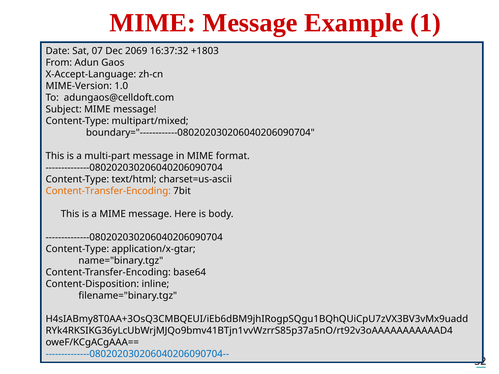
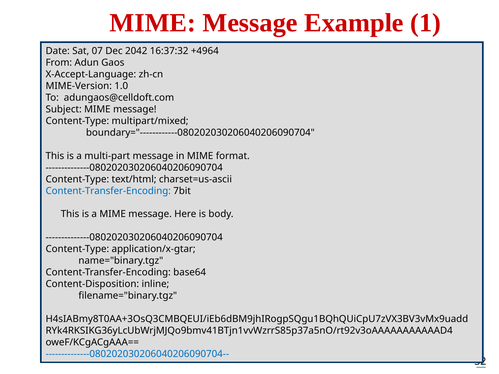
2069: 2069 -> 2042 (136, 51)
+1803: +1803 -> +4964 (205, 51)
Content-Transfer-Encoding colour: orange -> blue (108, 191)
